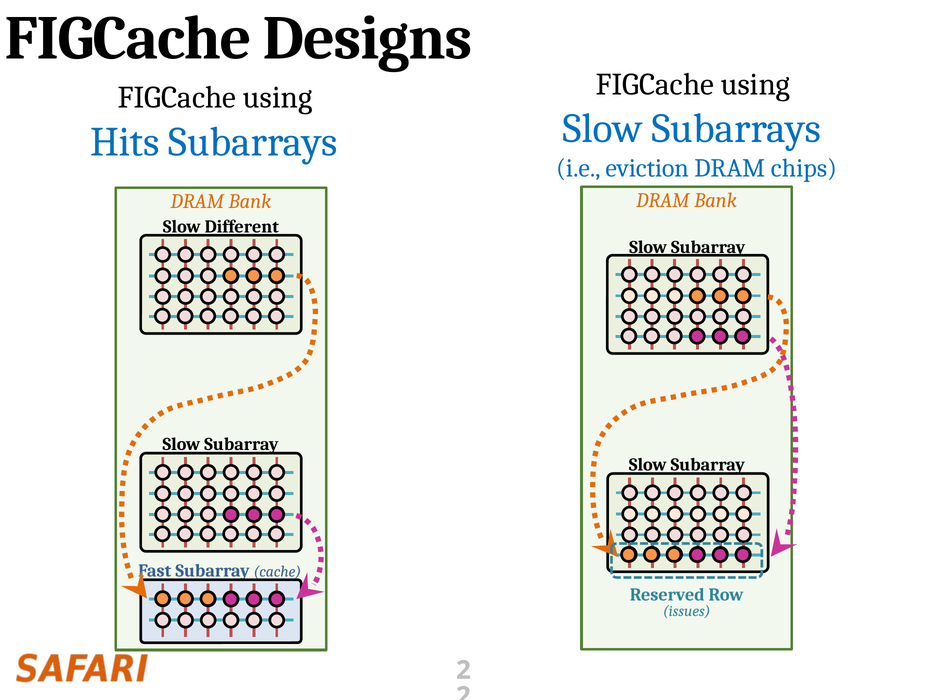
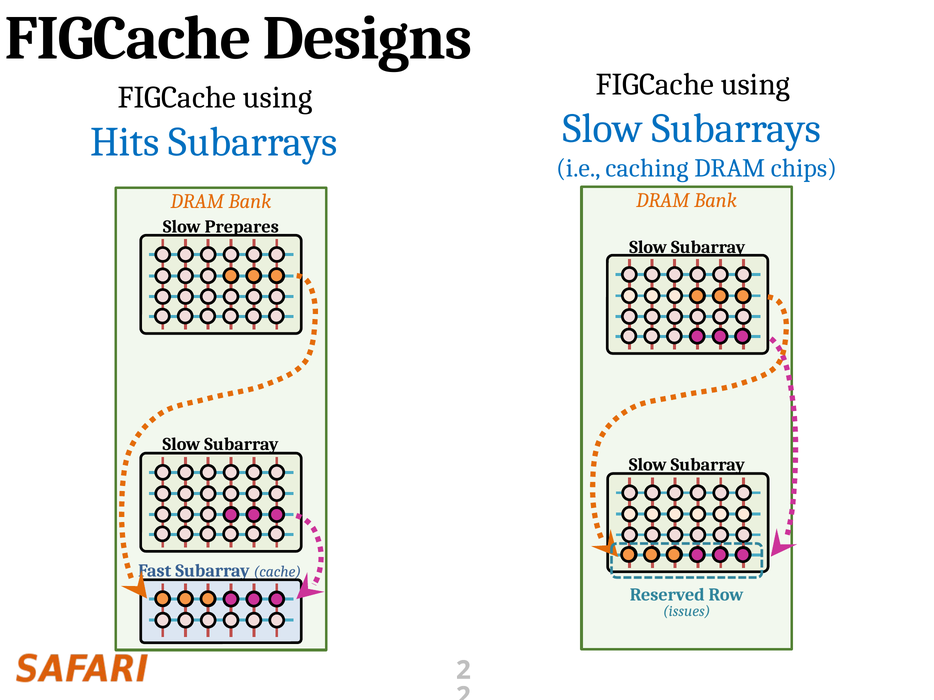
eviction: eviction -> caching (647, 168)
Different: Different -> Prepares (242, 227)
